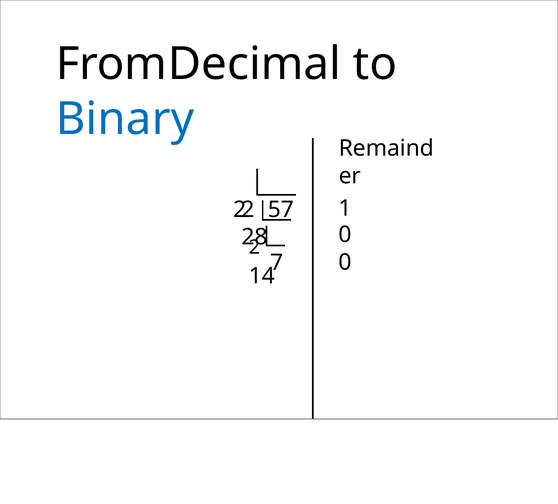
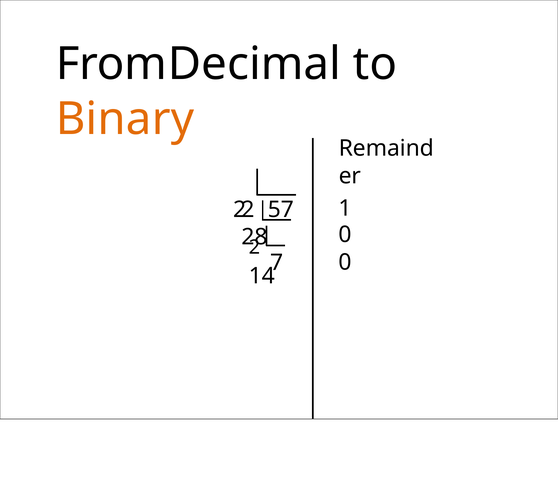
Binary colour: blue -> orange (125, 119)
